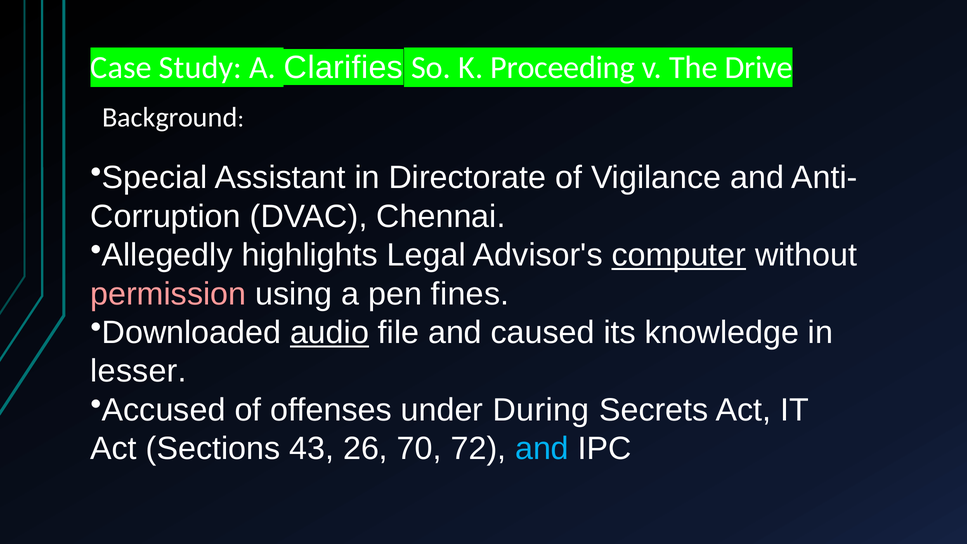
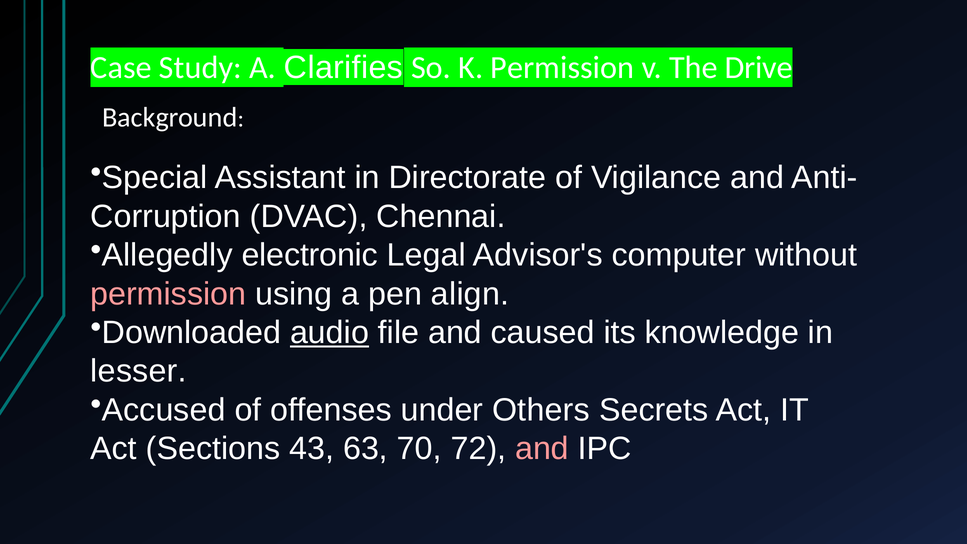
K Proceeding: Proceeding -> Permission (562, 68)
highlights: highlights -> electronic (310, 255)
computer underline: present -> none (679, 255)
fines: fines -> align (470, 294)
During: During -> Others (541, 410)
26: 26 -> 63 (365, 449)
and colour: light blue -> pink (542, 449)
